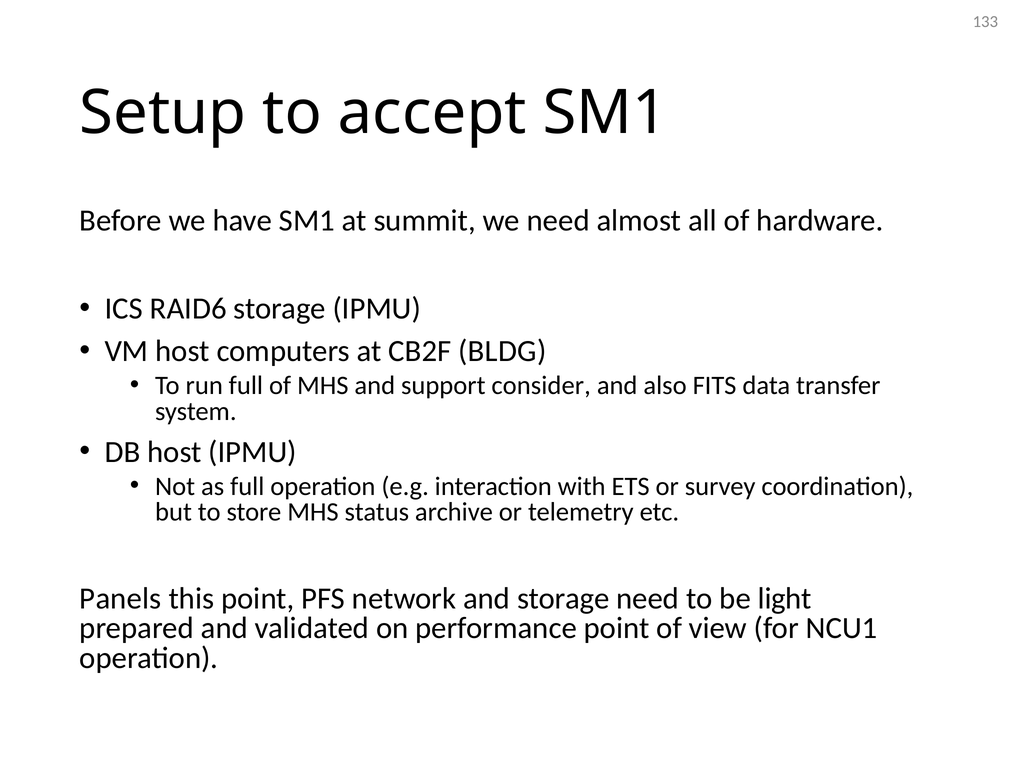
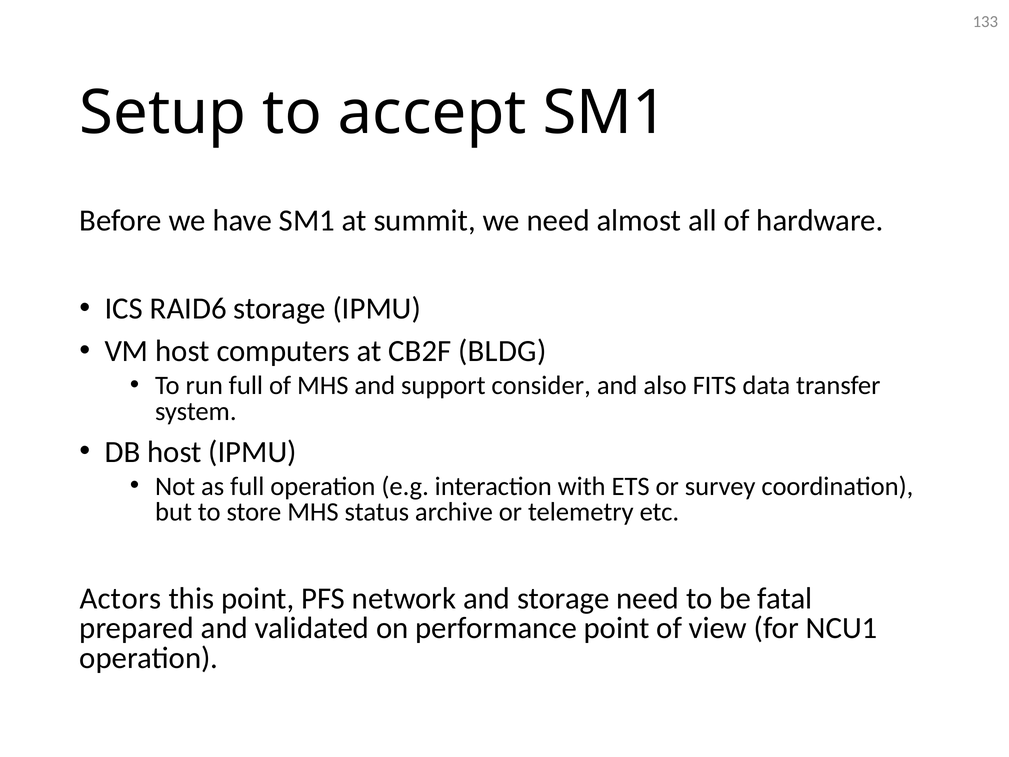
Panels: Panels -> Actors (120, 598)
light: light -> fatal (785, 598)
